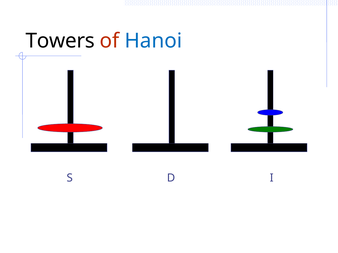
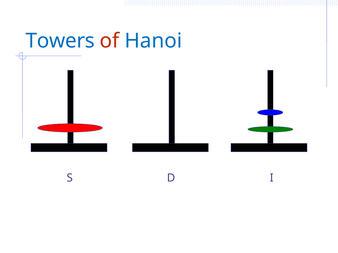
Towers colour: black -> blue (60, 41)
